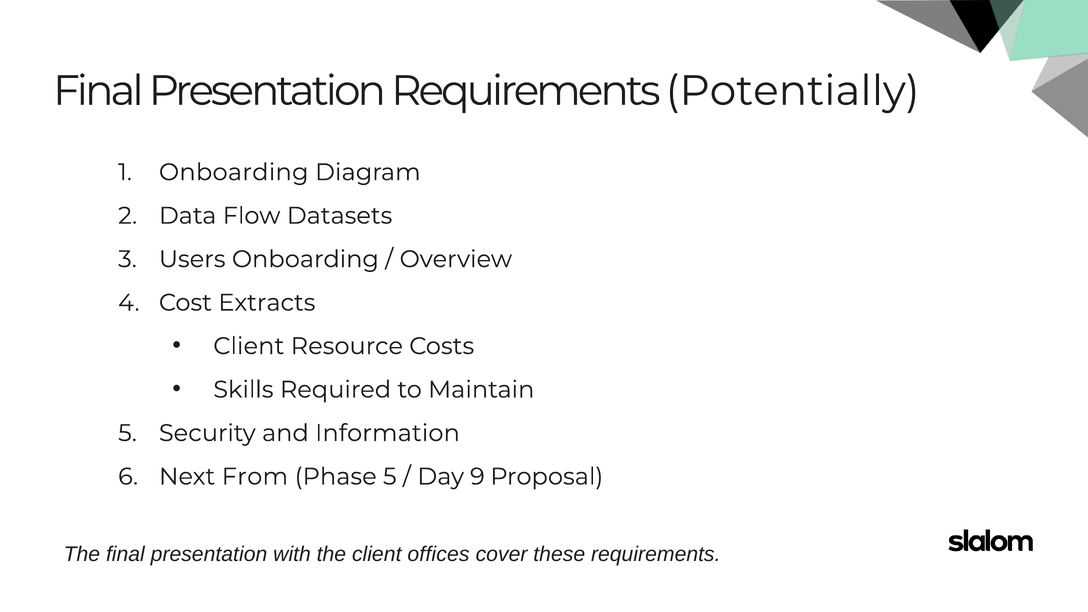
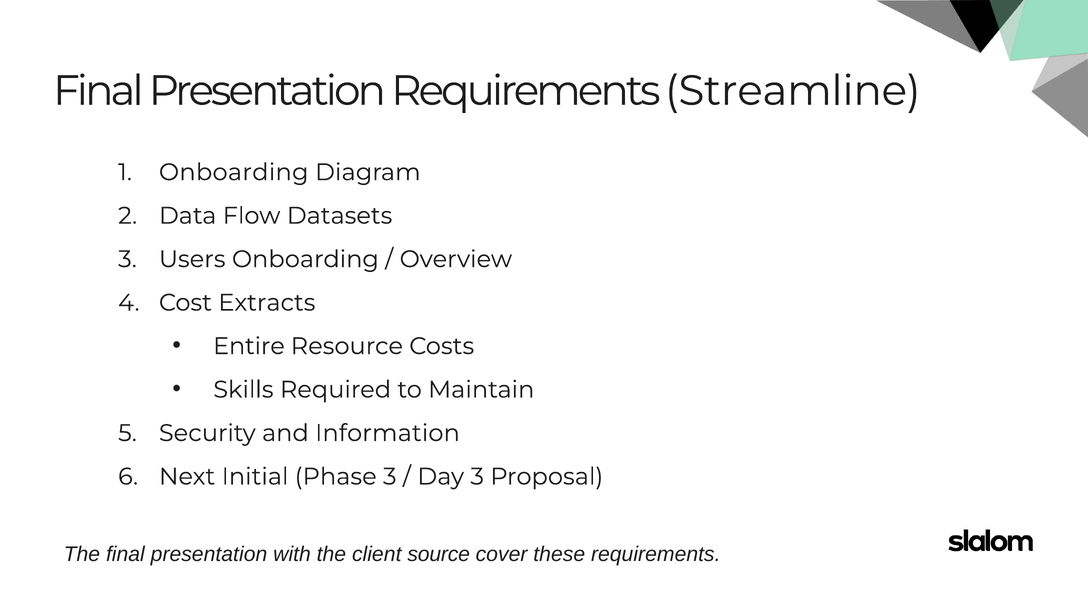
Potentially: Potentially -> Streamline (793, 91)
Client: Client -> Entire (249, 346)
From: From -> Initial (255, 477)
Phase 5: 5 -> 3 (390, 477)
Day 9: 9 -> 3 (477, 477)
offices: offices -> source (439, 554)
